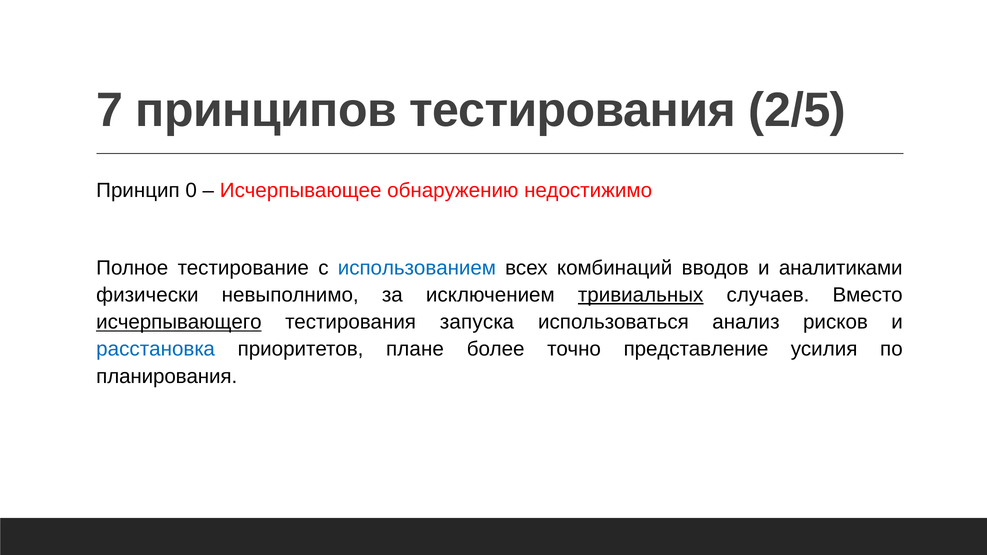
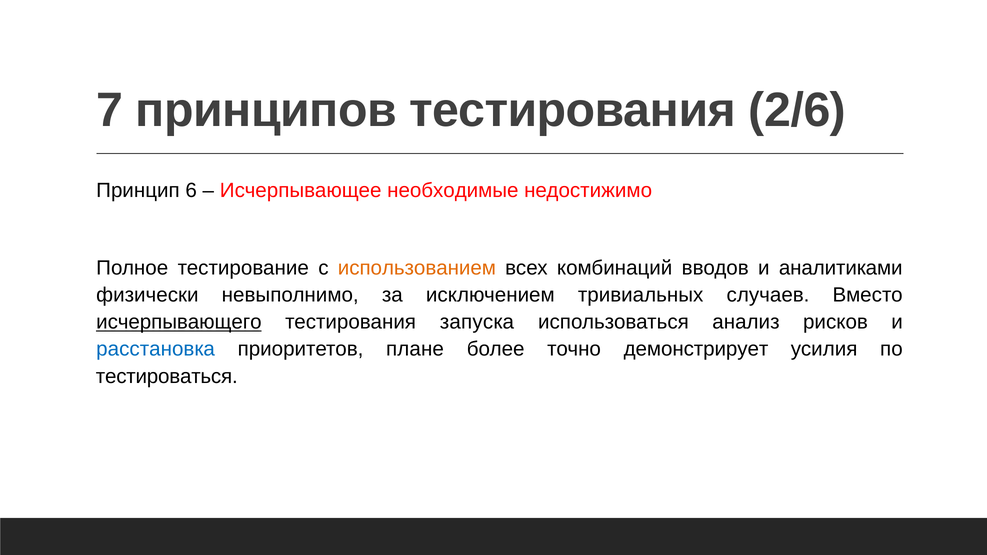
2/5: 2/5 -> 2/6 (797, 111)
0: 0 -> 6 (191, 191)
обнаружению: обнаружению -> необходимые (453, 191)
использованием colour: blue -> orange (417, 268)
тривиальных underline: present -> none (641, 295)
представление: представление -> демонстрирует (696, 349)
планирования: планирования -> тестироваться (167, 376)
